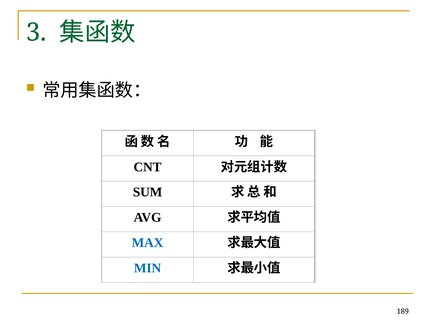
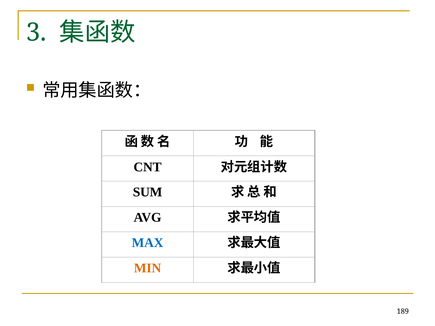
MIN colour: blue -> orange (148, 268)
